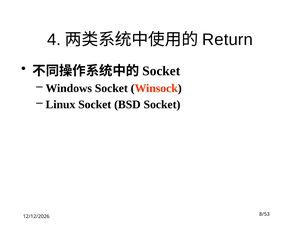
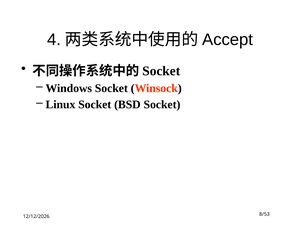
Return: Return -> Accept (228, 40)
